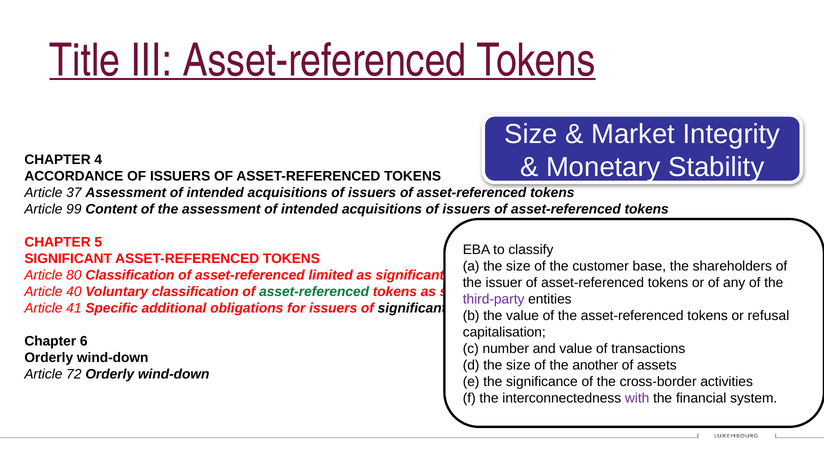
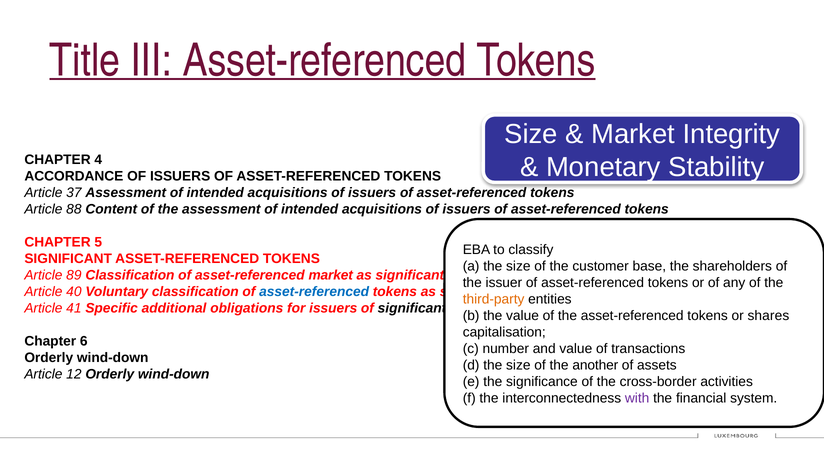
99: 99 -> 88 (74, 209)
80: 80 -> 89 (74, 275)
asset-referenced limited: limited -> market (331, 275)
asset-referenced colour: green -> blue (314, 291)
third-party colour: purple -> orange (494, 299)
refusal: refusal -> shares (768, 315)
72: 72 -> 12 (74, 374)
